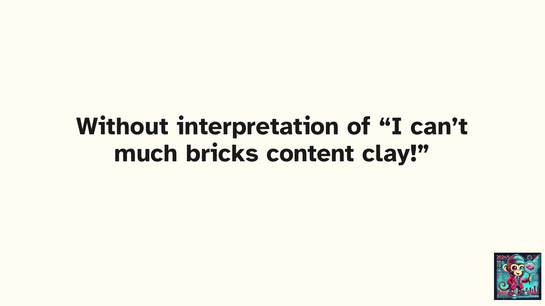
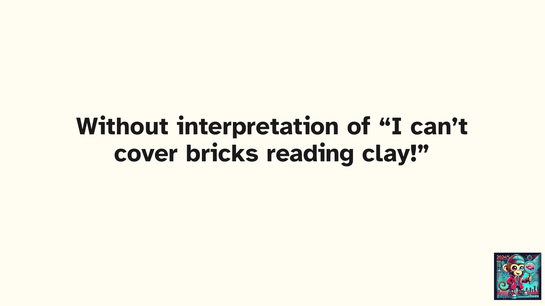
much: much -> cover (146, 154)
content: content -> reading (310, 154)
